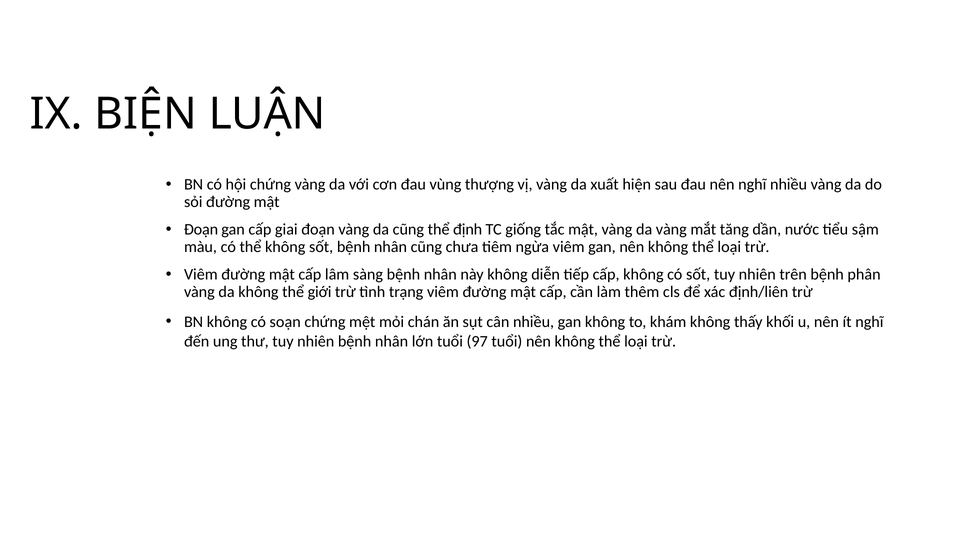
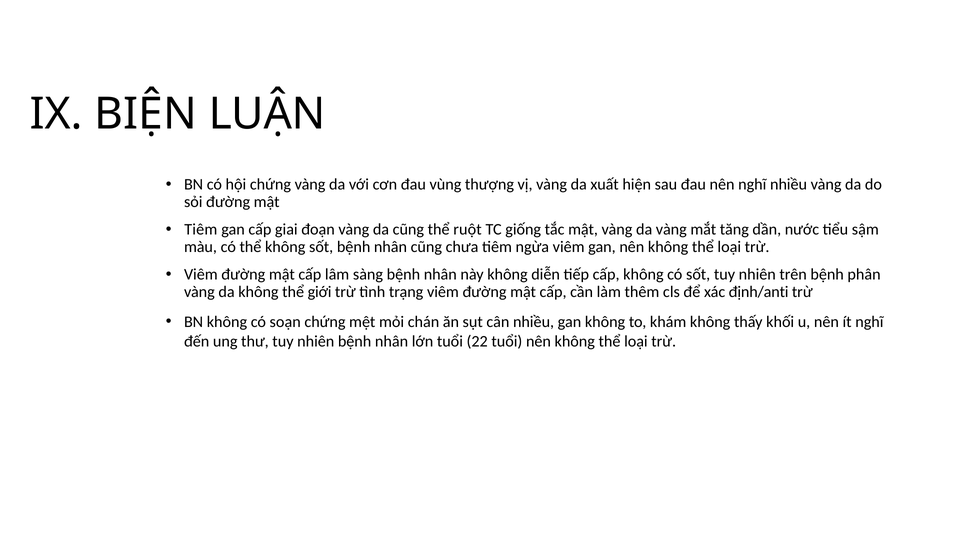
Đoạn: Đoạn -> Tiêm (201, 230)
định: định -> ruột (468, 230)
định/liên: định/liên -> định/anti (759, 292)
97: 97 -> 22 (477, 341)
